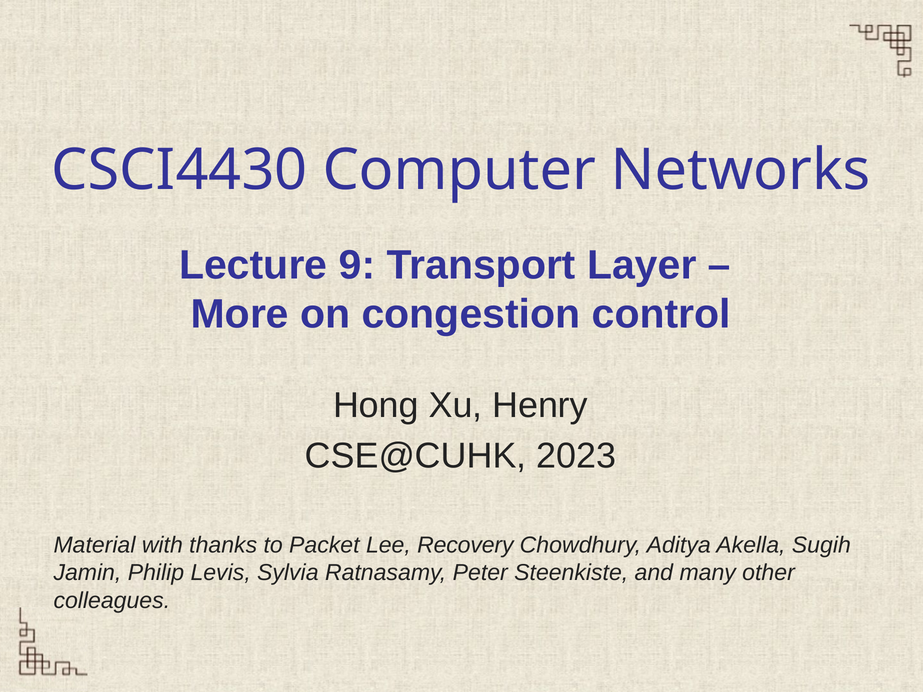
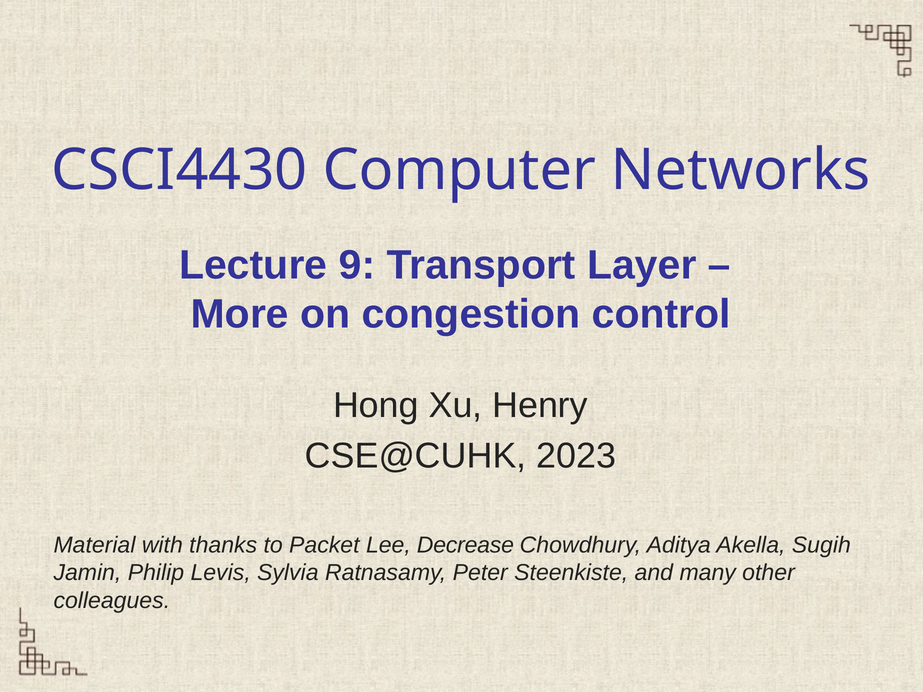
Recovery: Recovery -> Decrease (465, 545)
